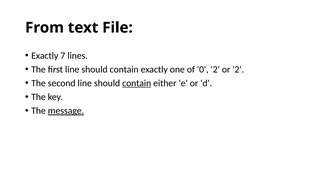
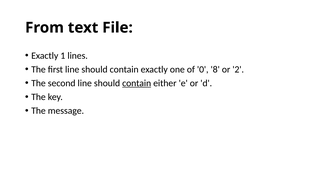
7: 7 -> 1 (63, 56)
0 2: 2 -> 8 (215, 69)
message underline: present -> none (66, 111)
